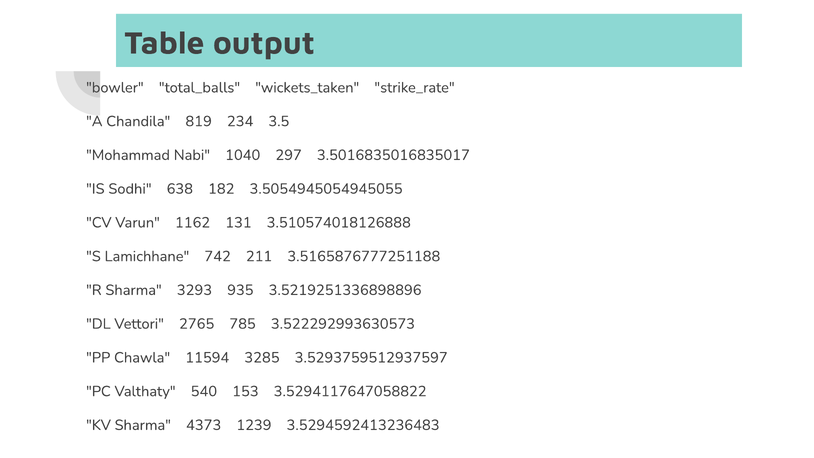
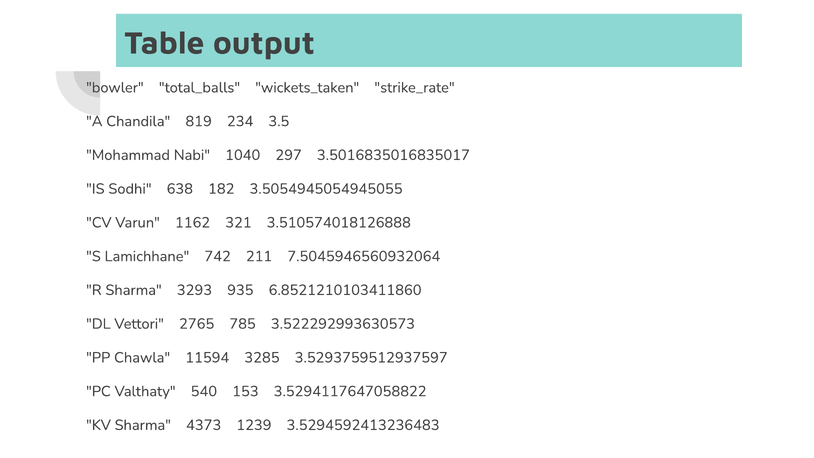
131: 131 -> 321 (238, 223)
3.5165876777251188: 3.5165876777251188 -> 7.5045946560932064 (364, 256)
3.5219251336898896: 3.5219251336898896 -> 6.8521210103411860 (345, 290)
